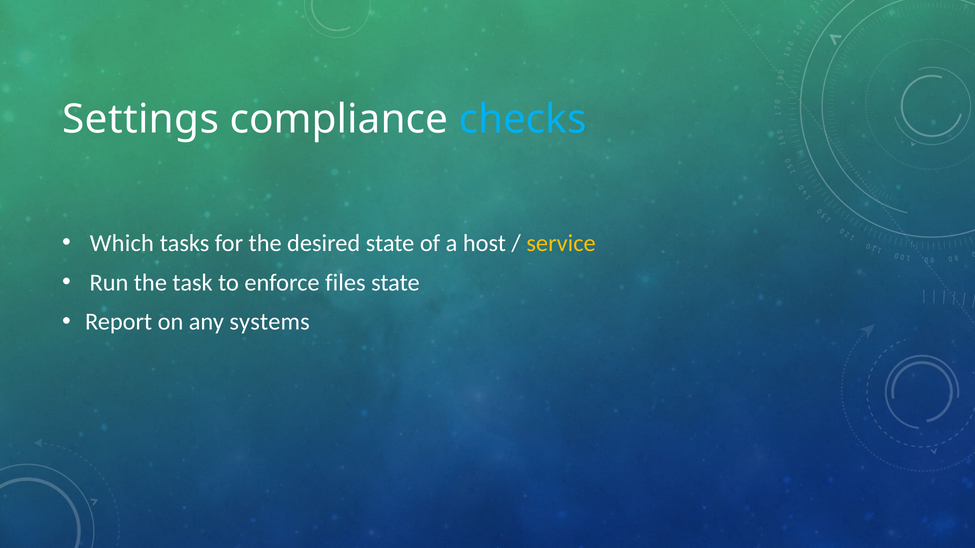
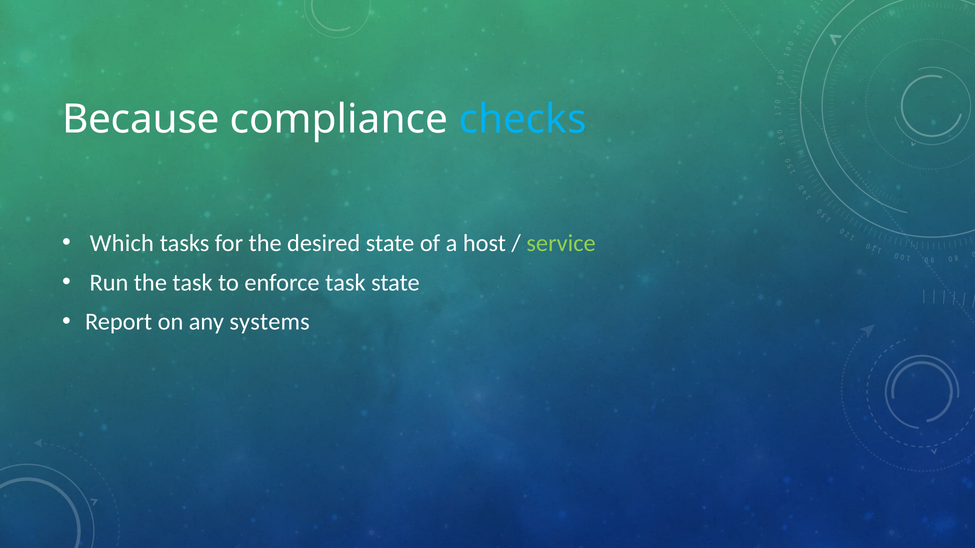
Settings: Settings -> Because (141, 120)
service colour: yellow -> light green (561, 243)
enforce files: files -> task (345, 283)
